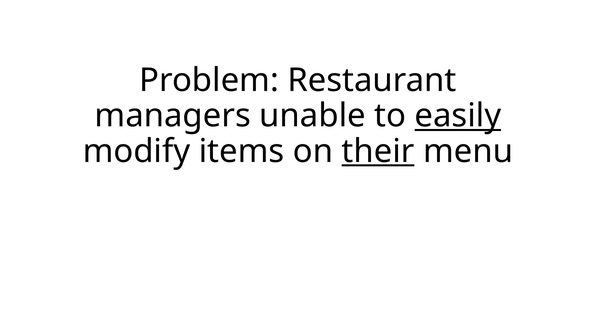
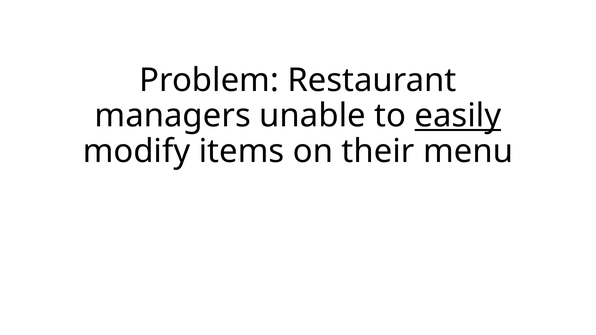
their underline: present -> none (378, 151)
